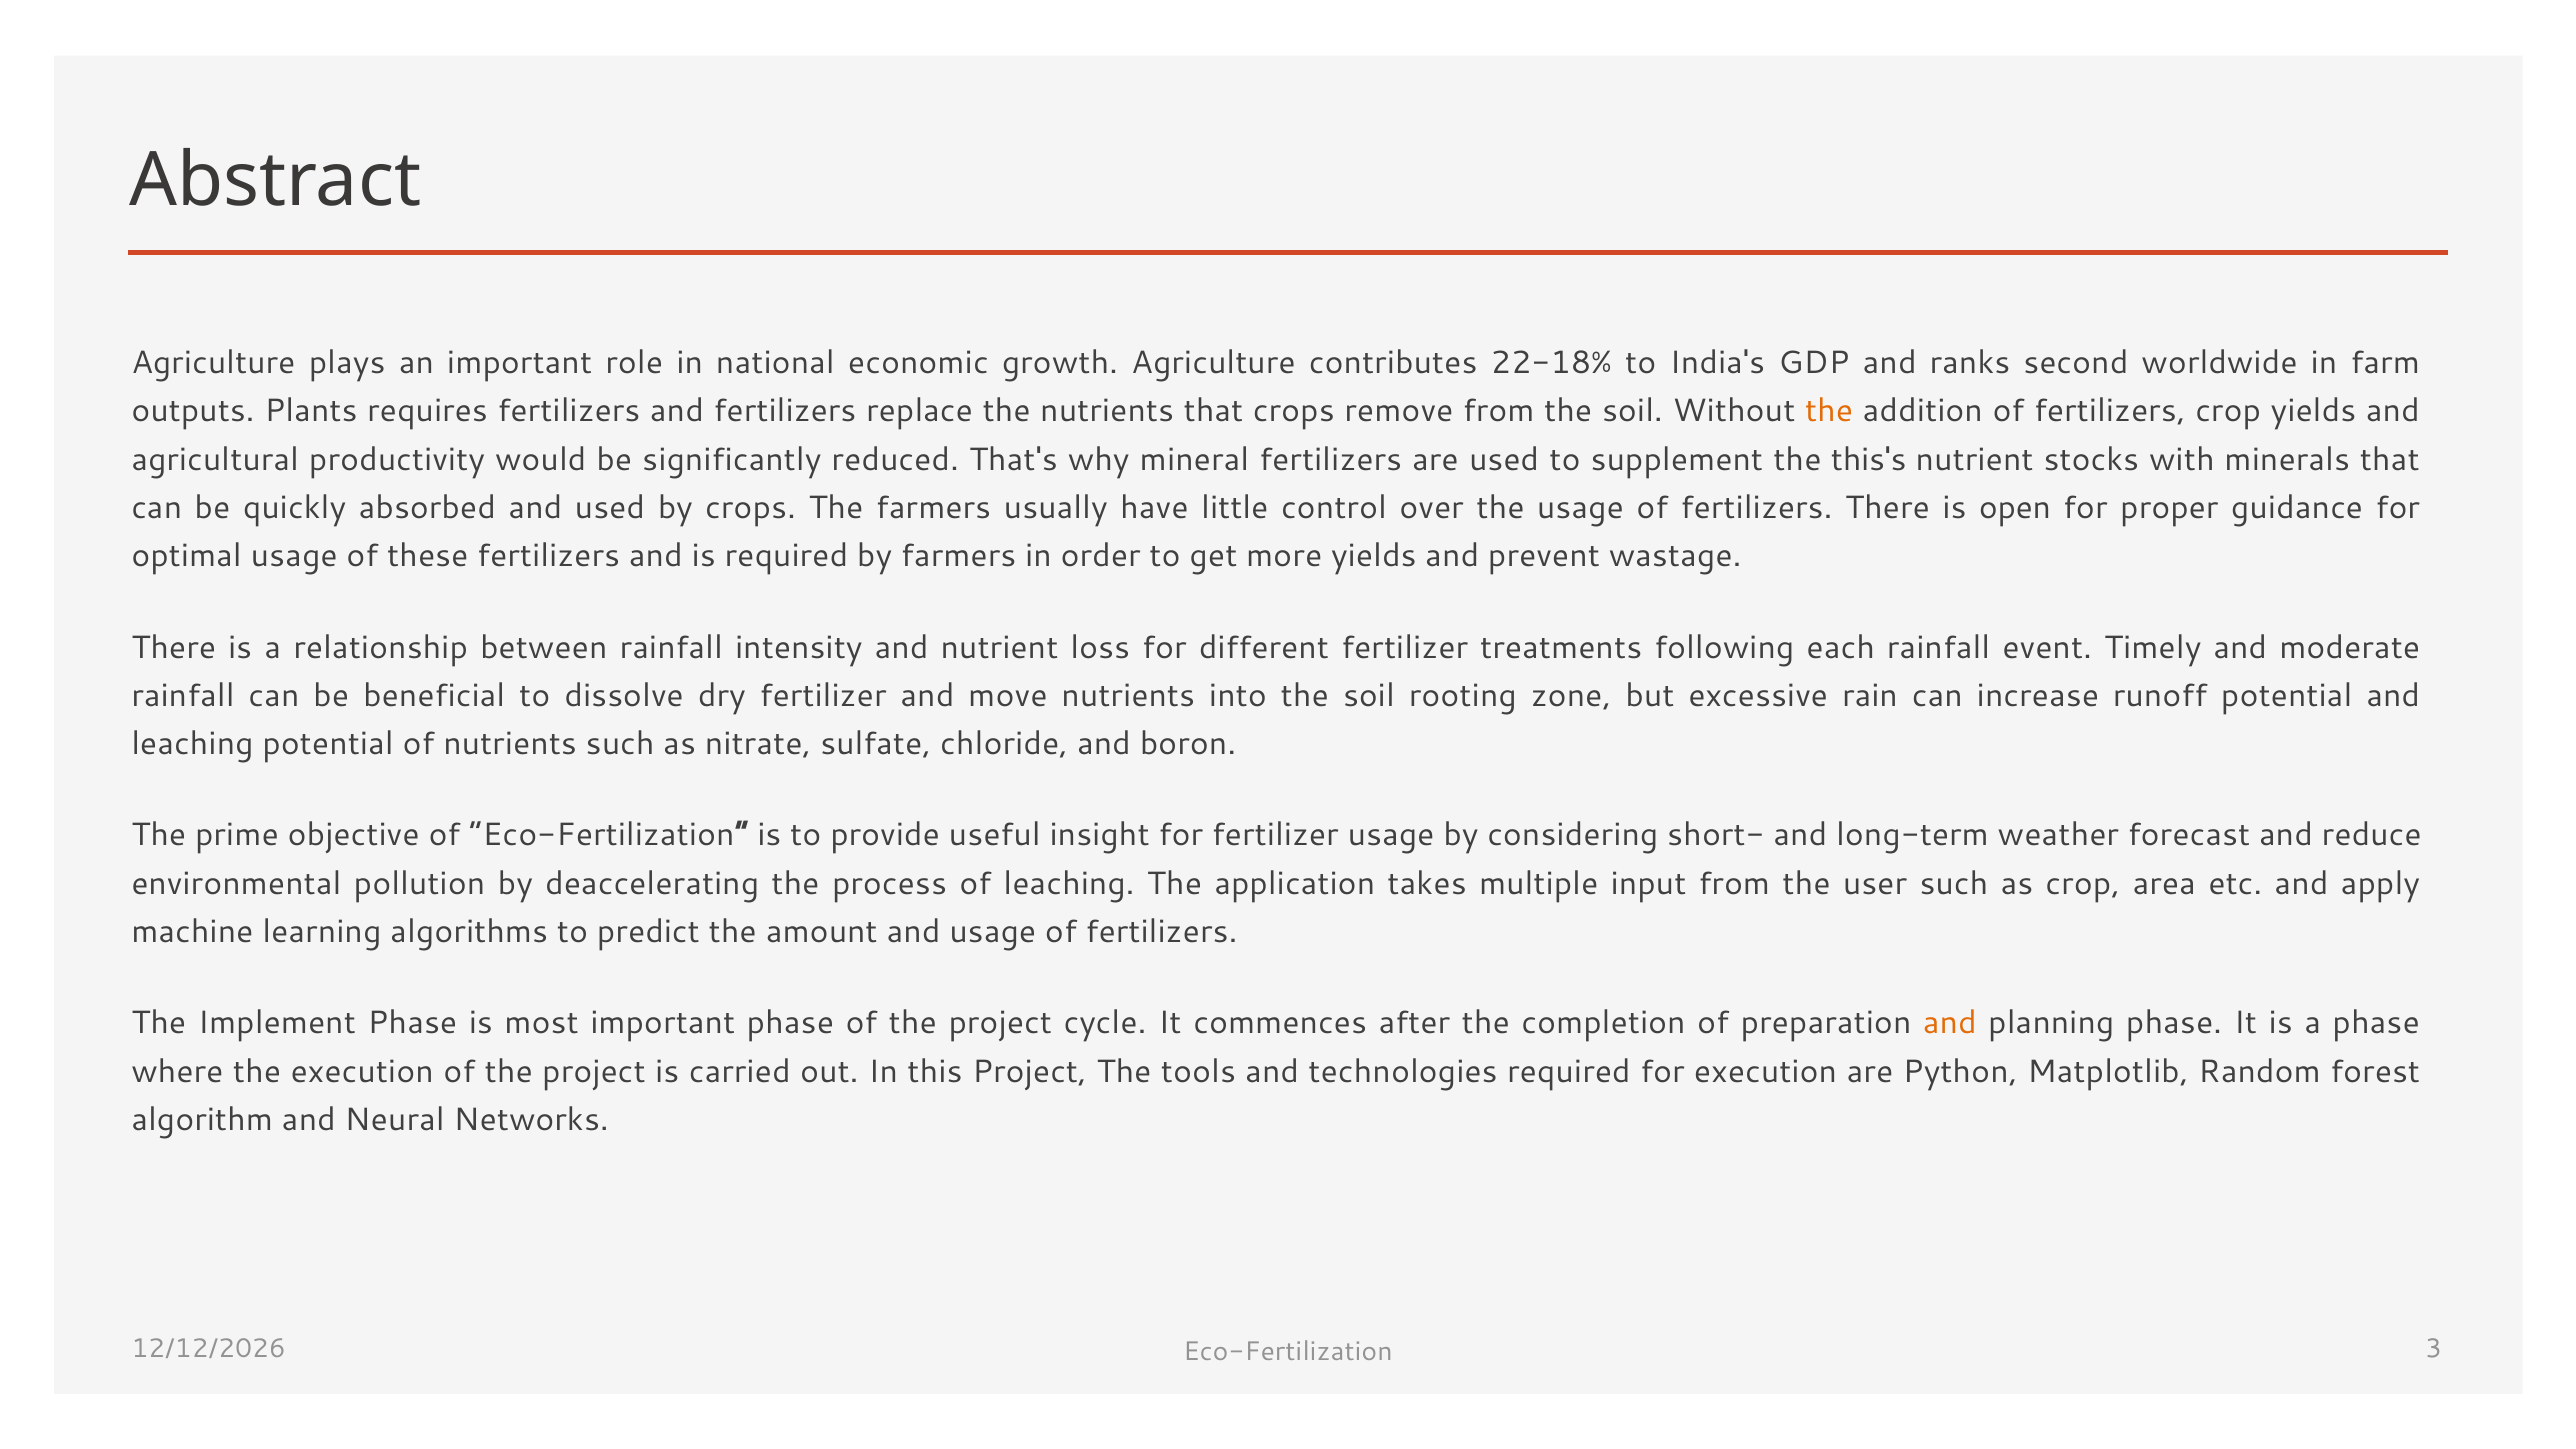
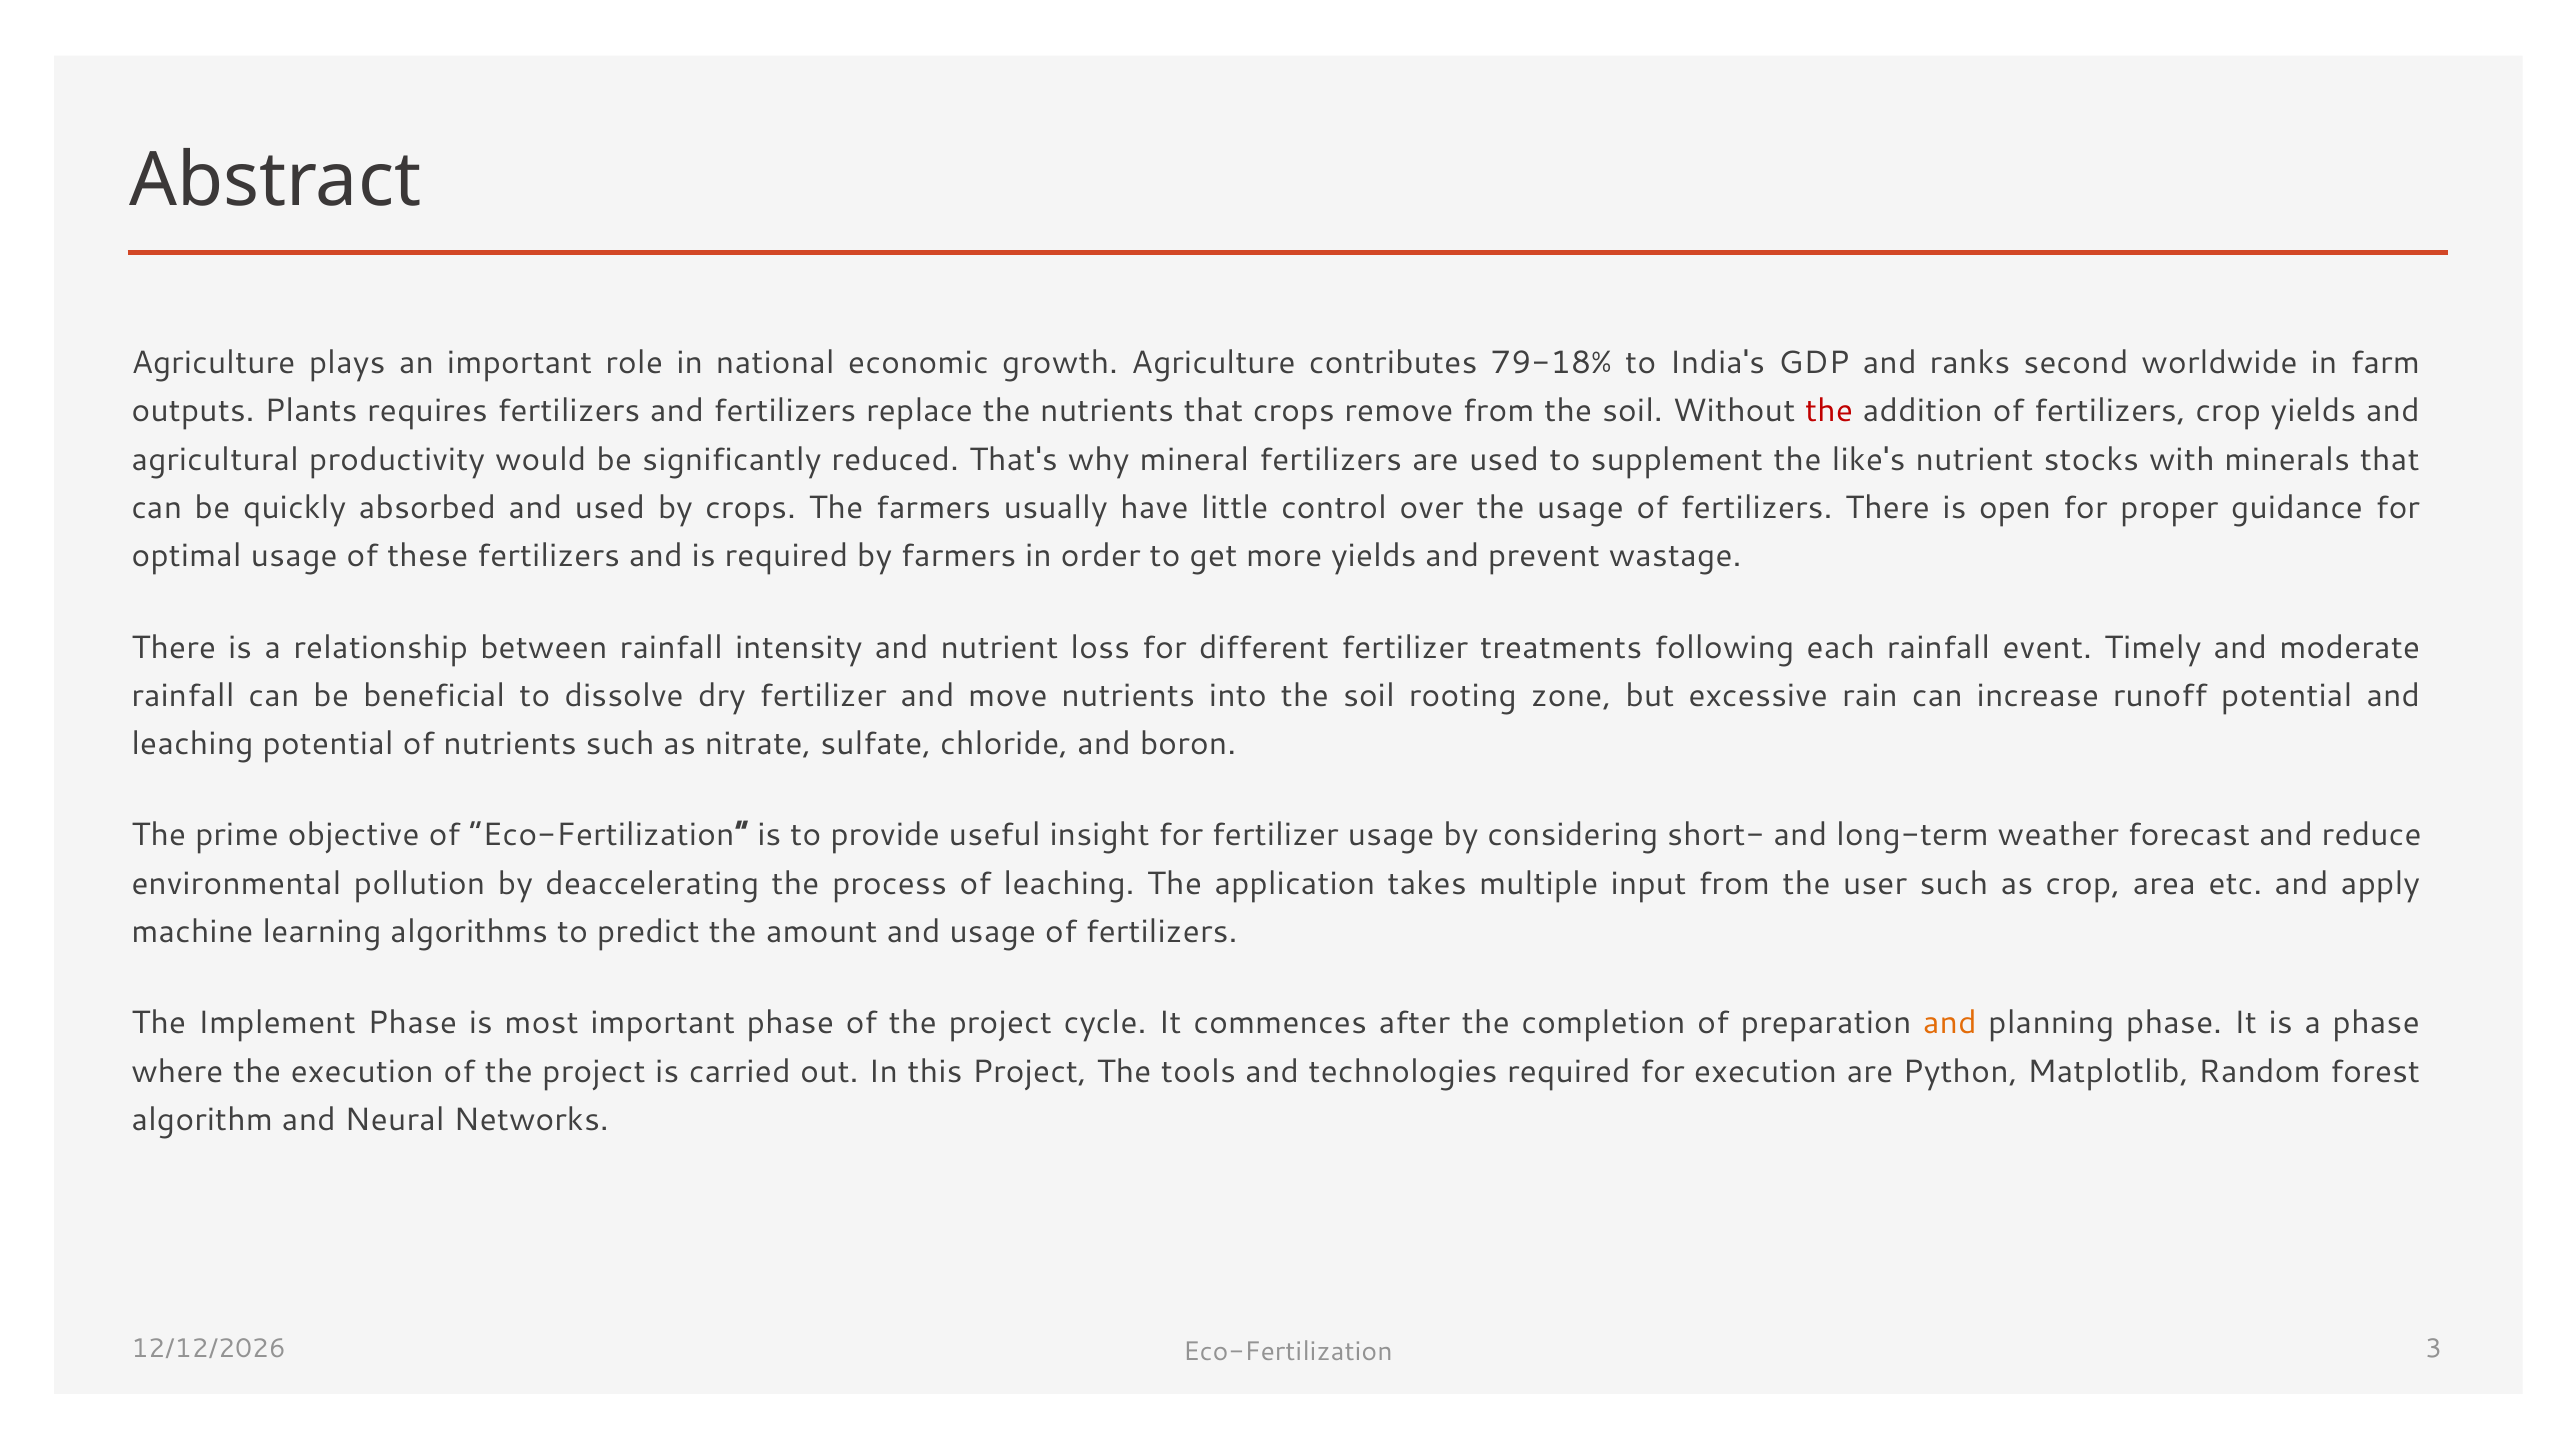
22-18%: 22-18% -> 79-18% (1551, 363)
the colour: orange -> red (1829, 411)
this's: this's -> like's (1869, 460)
